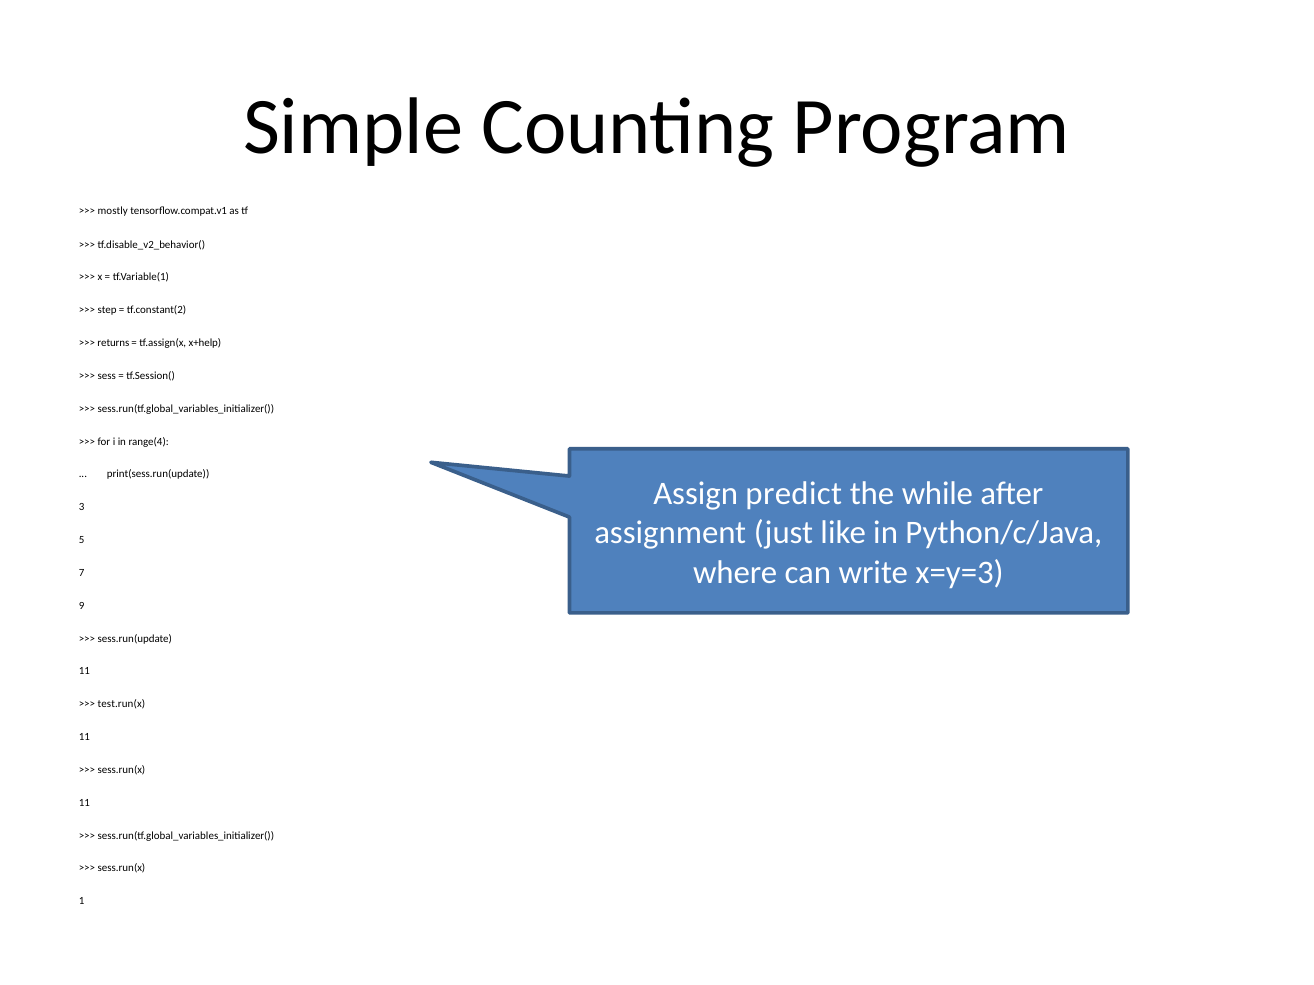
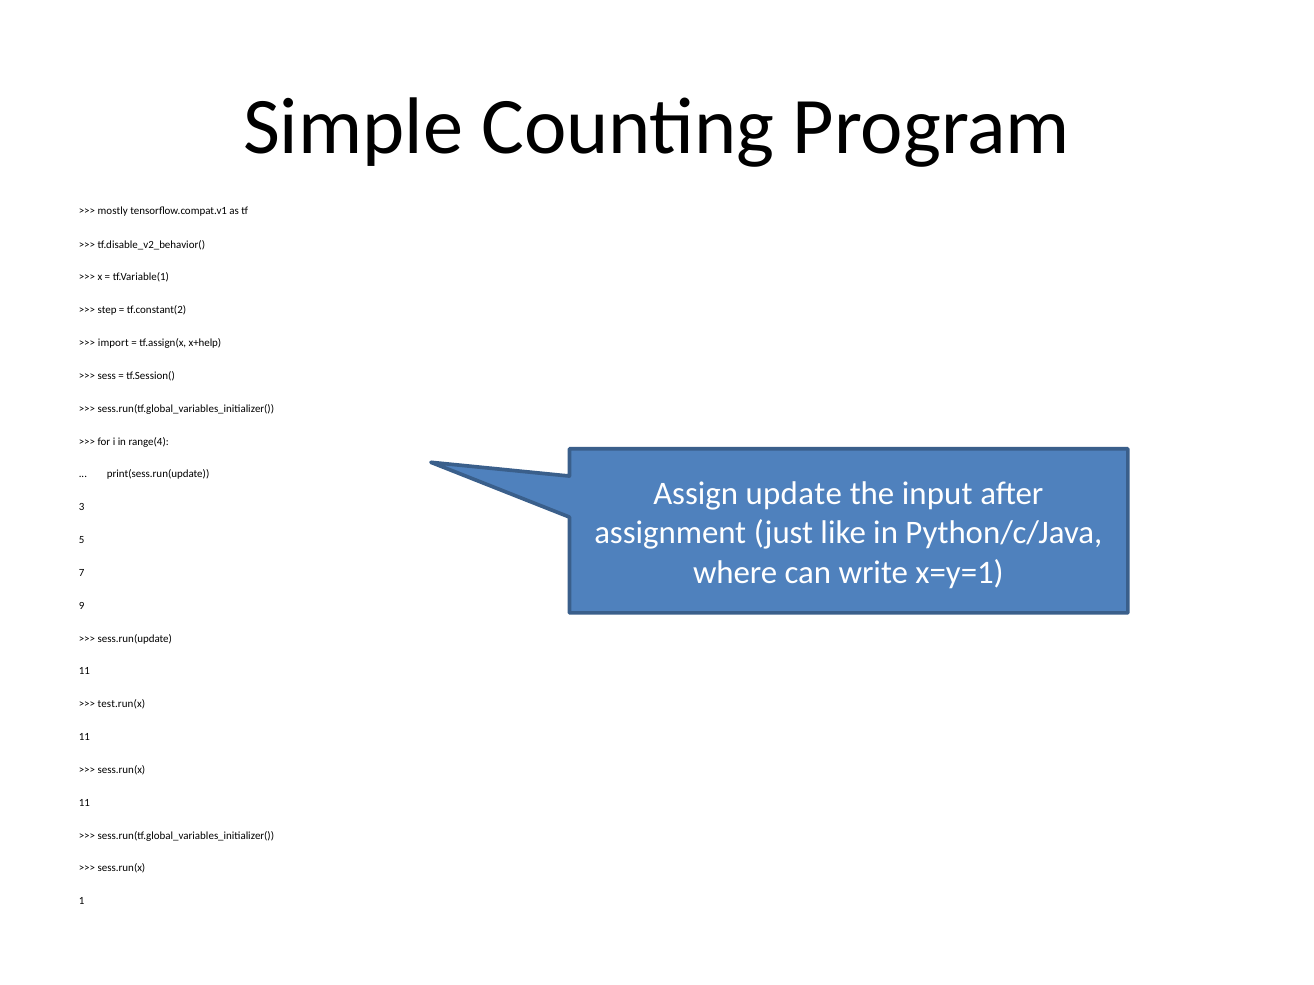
returns: returns -> import (113, 343)
predict: predict -> update (794, 494)
while: while -> input (937, 494)
x=y=3: x=y=3 -> x=y=1 (960, 573)
